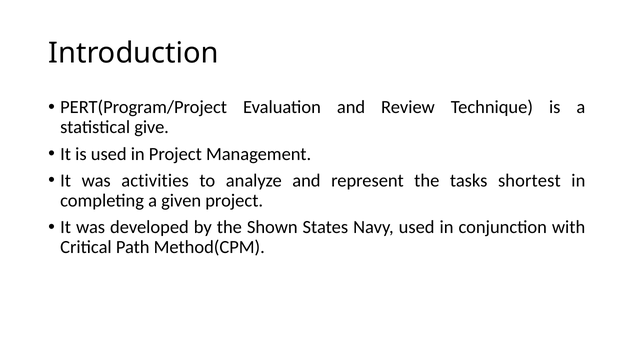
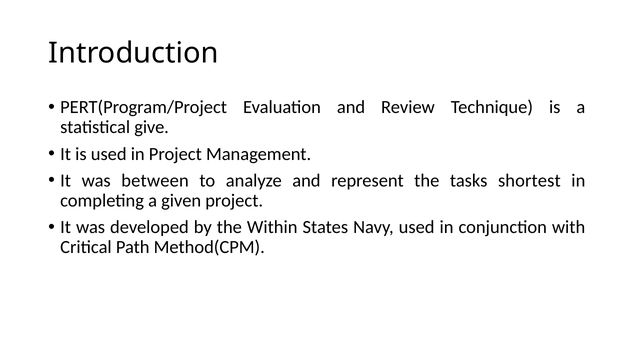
activities: activities -> between (155, 180)
Shown: Shown -> Within (272, 227)
